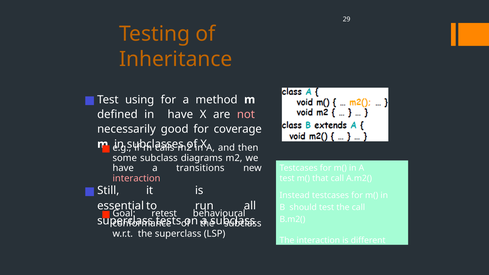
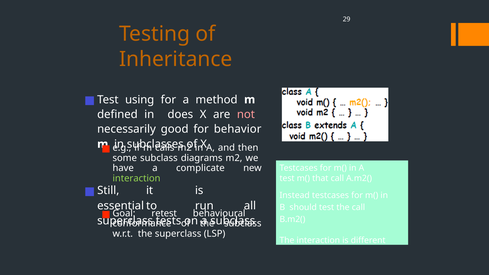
in have: have -> does (180, 114)
coverage: coverage -> behavior (238, 129)
transitions: transitions -> complicate (200, 168)
interaction colour: pink -> light green (137, 178)
